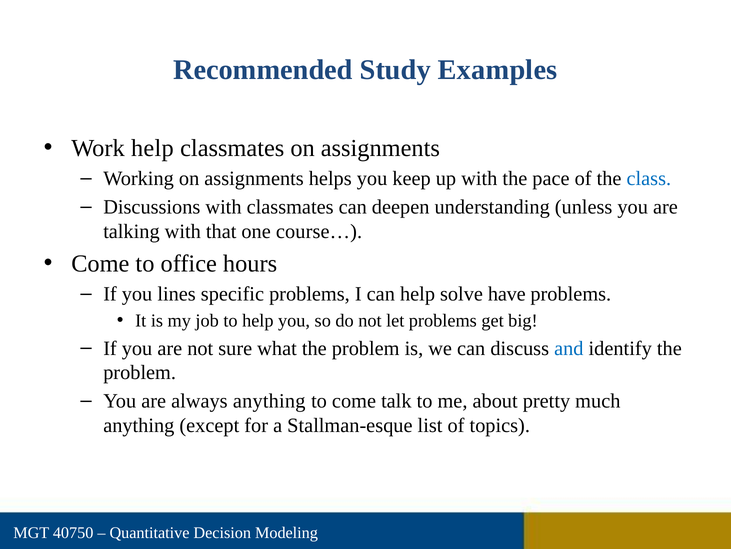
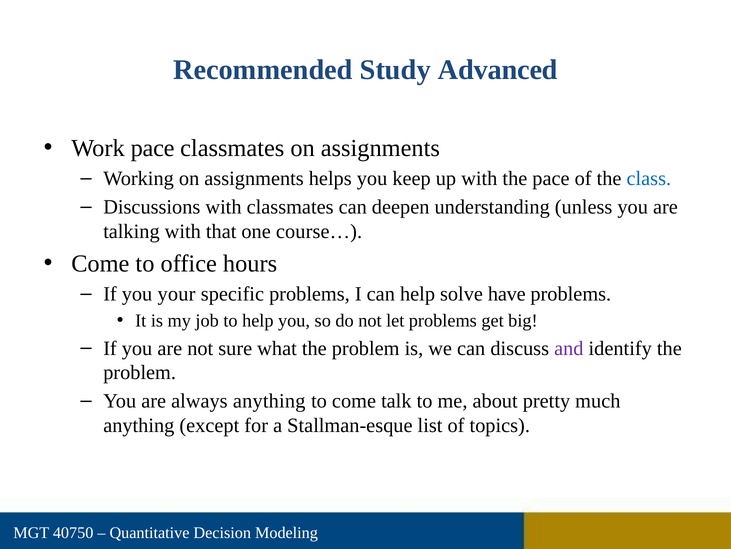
Examples: Examples -> Advanced (498, 70)
Work help: help -> pace (153, 148)
lines: lines -> your (176, 294)
and colour: blue -> purple (569, 348)
